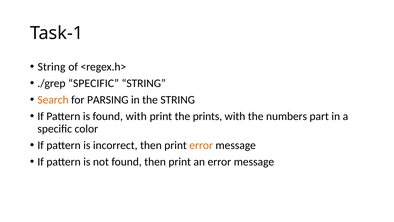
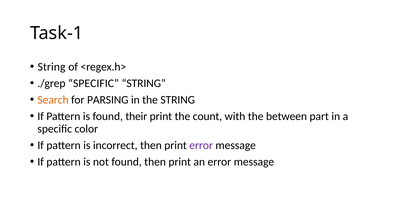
found with: with -> their (136, 116)
prints: prints -> count (207, 116)
numbers: numbers -> between (287, 116)
error colour: orange -> purple (201, 145)
